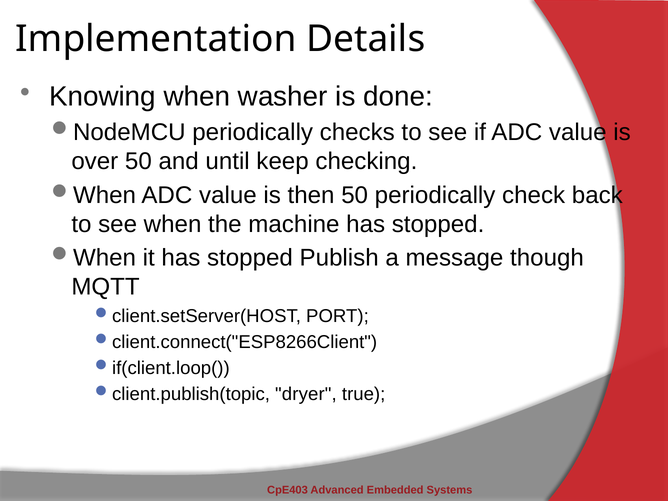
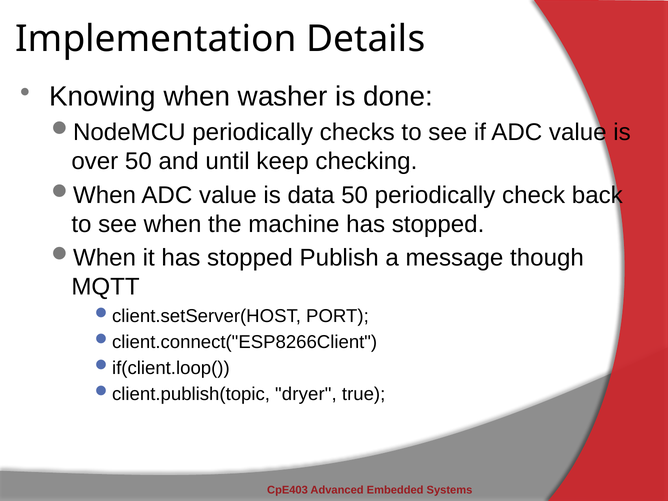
then: then -> data (311, 195)
